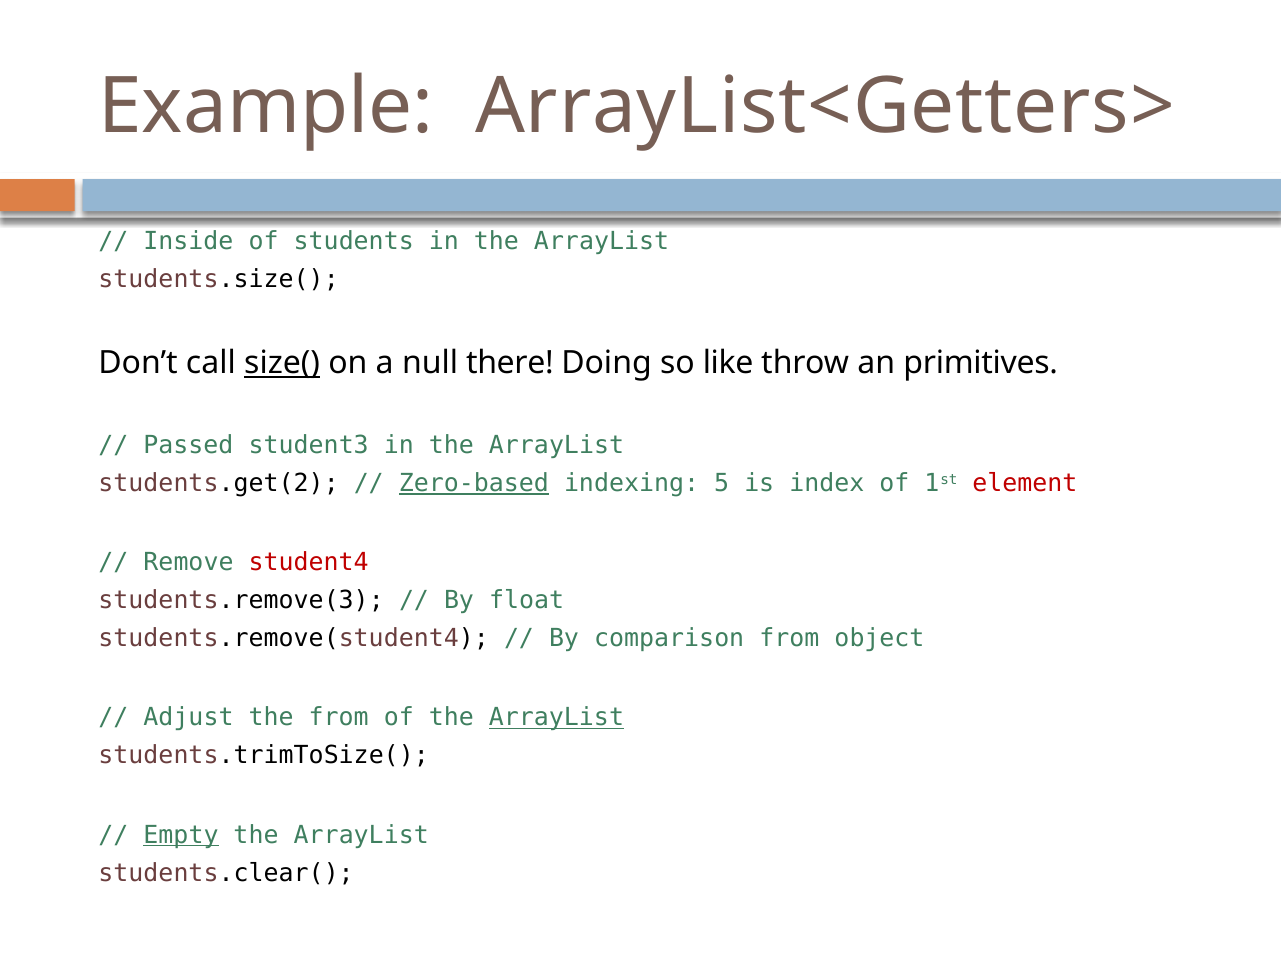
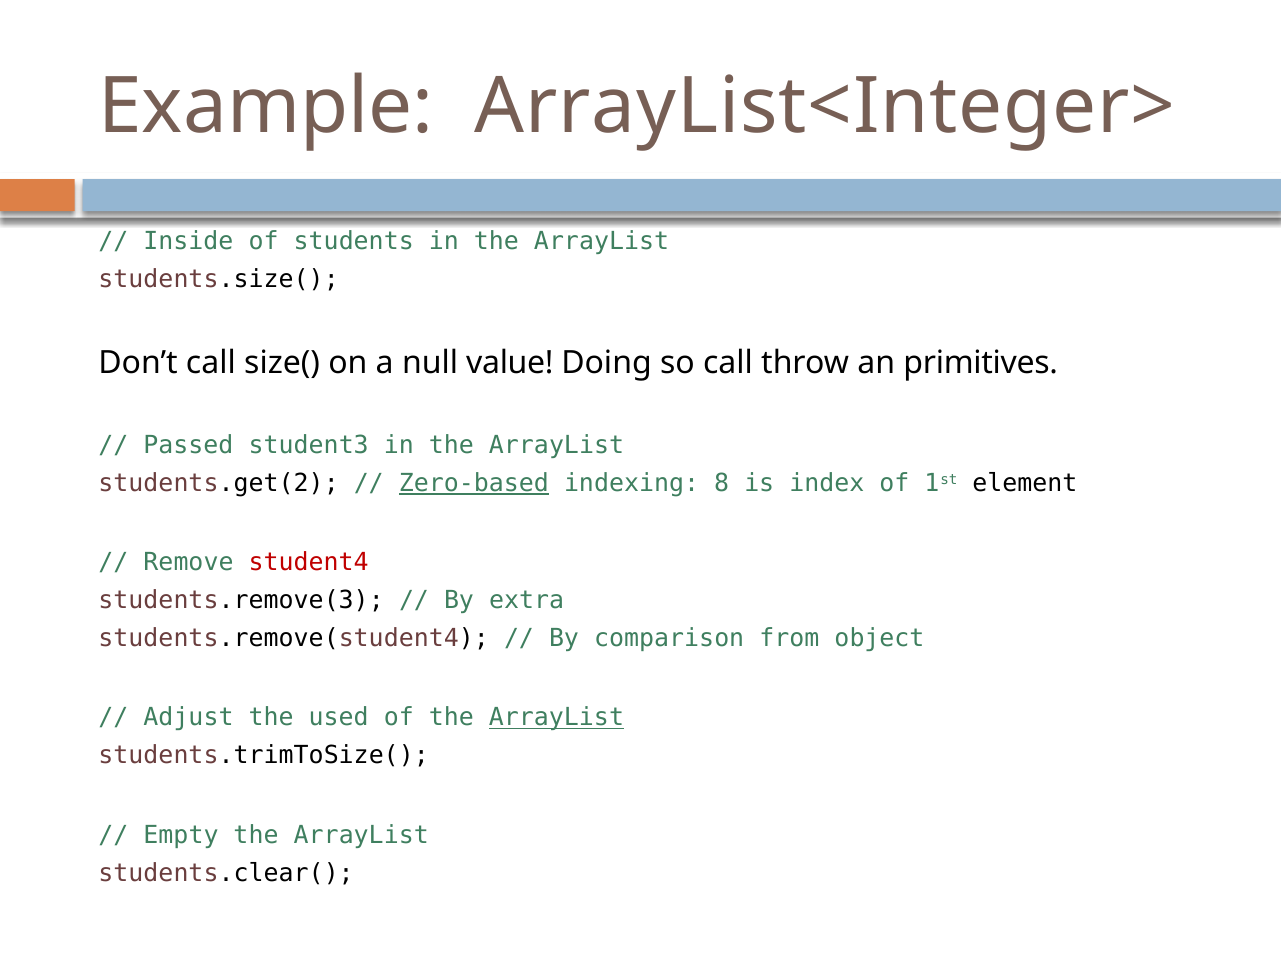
ArrayList<Getters>: ArrayList<Getters> -> ArrayList<Integer> (825, 107)
size( underline: present -> none (282, 363)
there: there -> value (510, 363)
so like: like -> call (728, 363)
5: 5 -> 8 (722, 483)
element colour: red -> black (1025, 483)
float: float -> extra (527, 601)
the from: from -> used (339, 718)
Empty underline: present -> none (181, 836)
